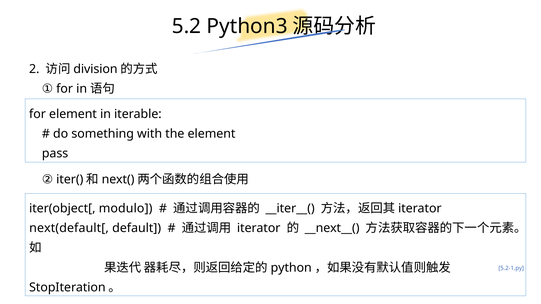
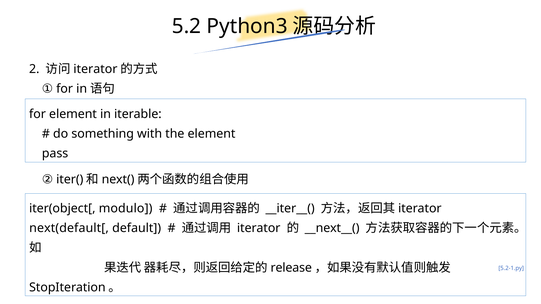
division: division -> iterator (95, 69)
python: python -> release (291, 268)
